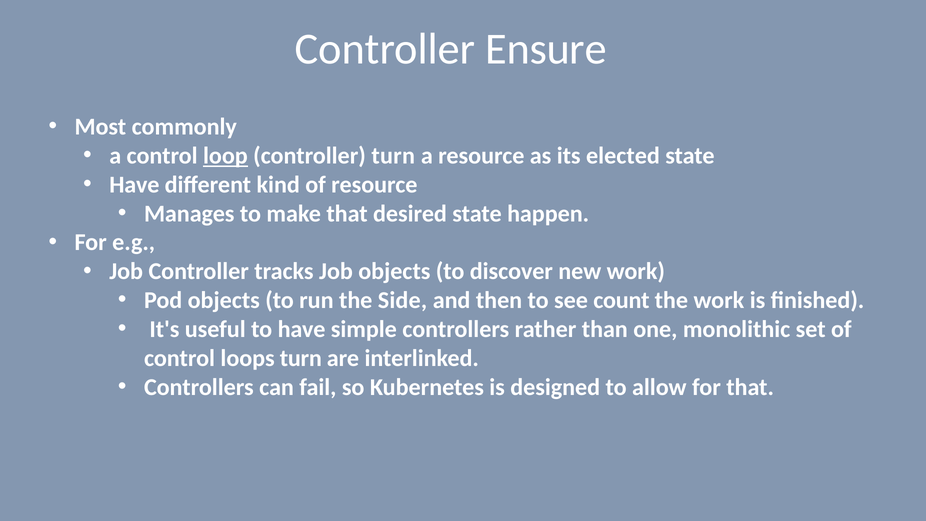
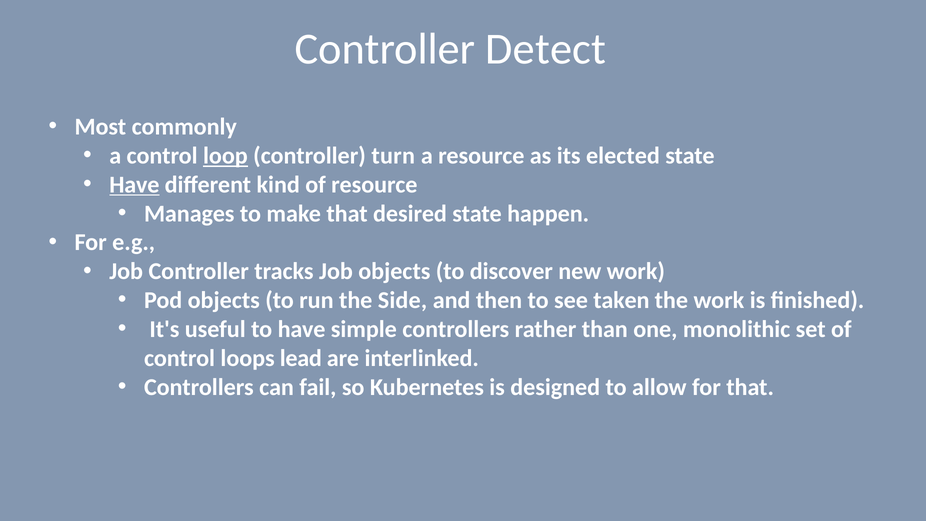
Ensure: Ensure -> Detect (546, 49)
Have underline: none -> present (134, 185)
count: count -> taken (621, 300)
loops turn: turn -> lead (301, 358)
